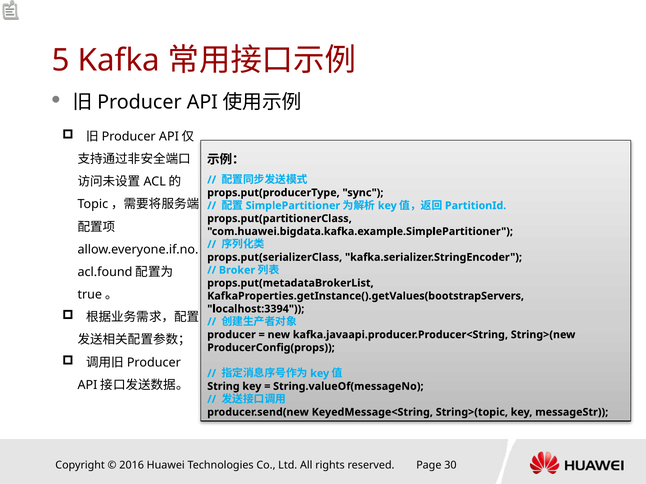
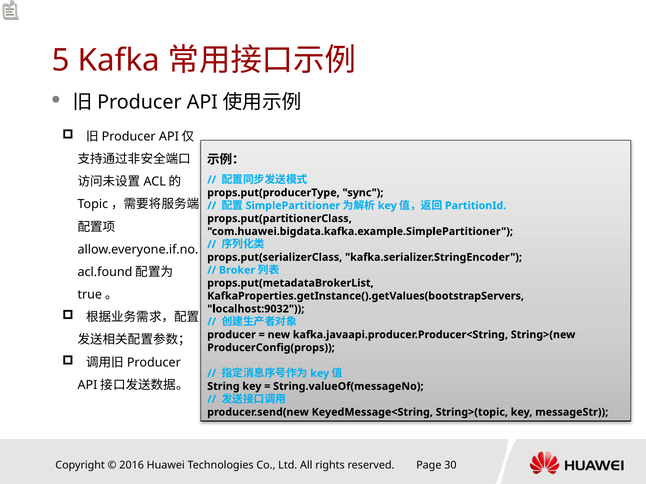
localhost:3394: localhost:3394 -> localhost:9032 (256, 309)
